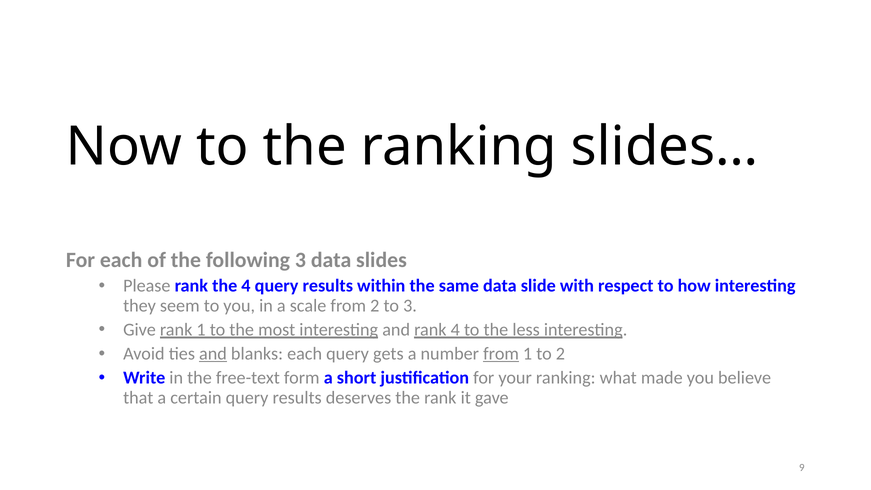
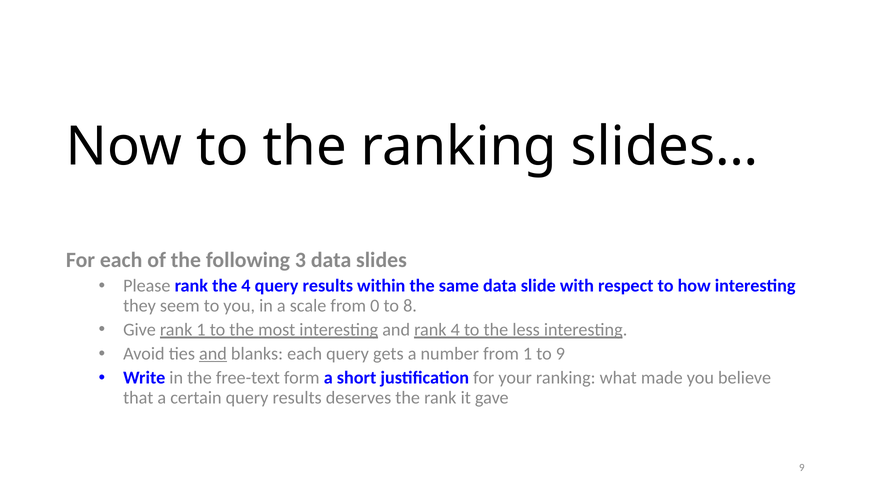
from 2: 2 -> 0 (375, 306)
to 3: 3 -> 8 (410, 306)
from underline: present -> none (501, 354)
to 2: 2 -> 9 (560, 354)
